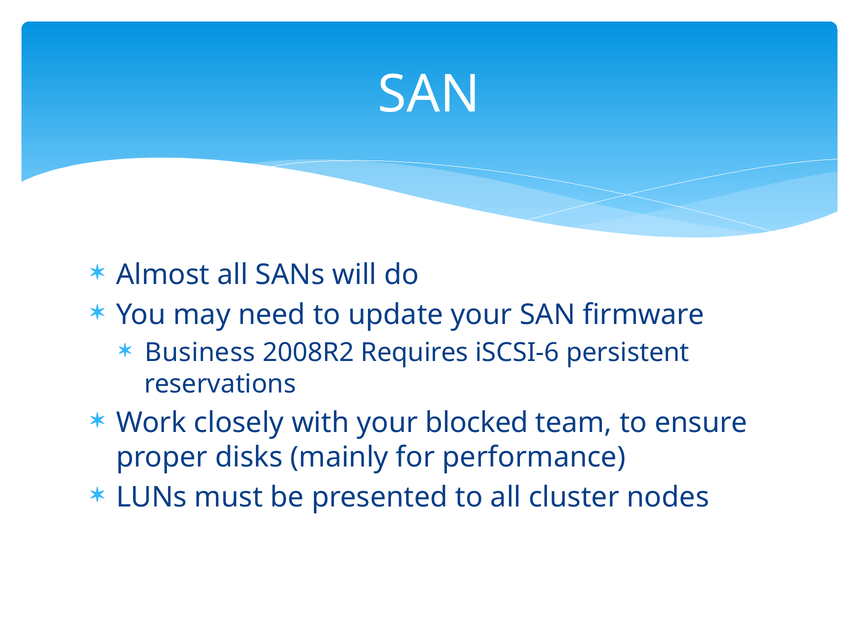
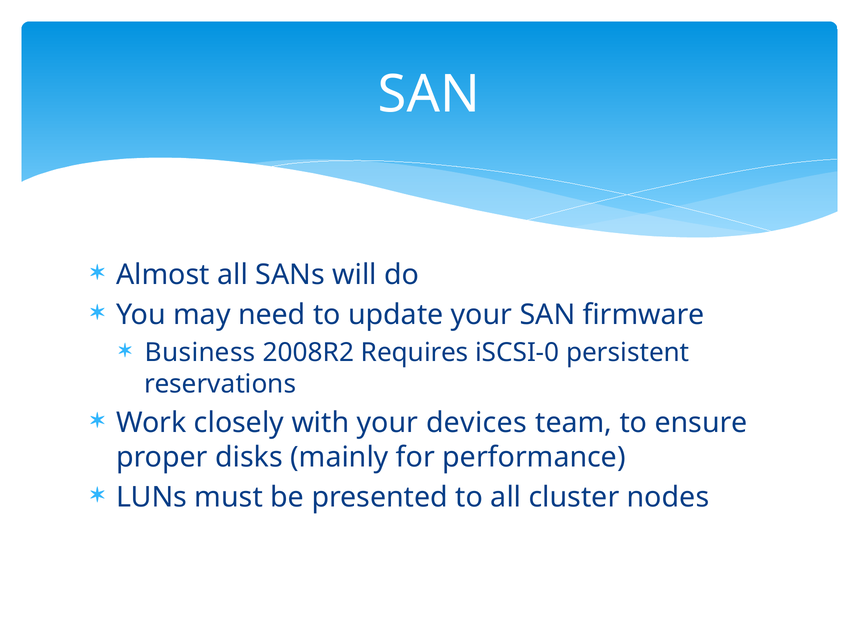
iSCSI-6: iSCSI-6 -> iSCSI-0 (517, 352)
blocked: blocked -> devices (477, 423)
